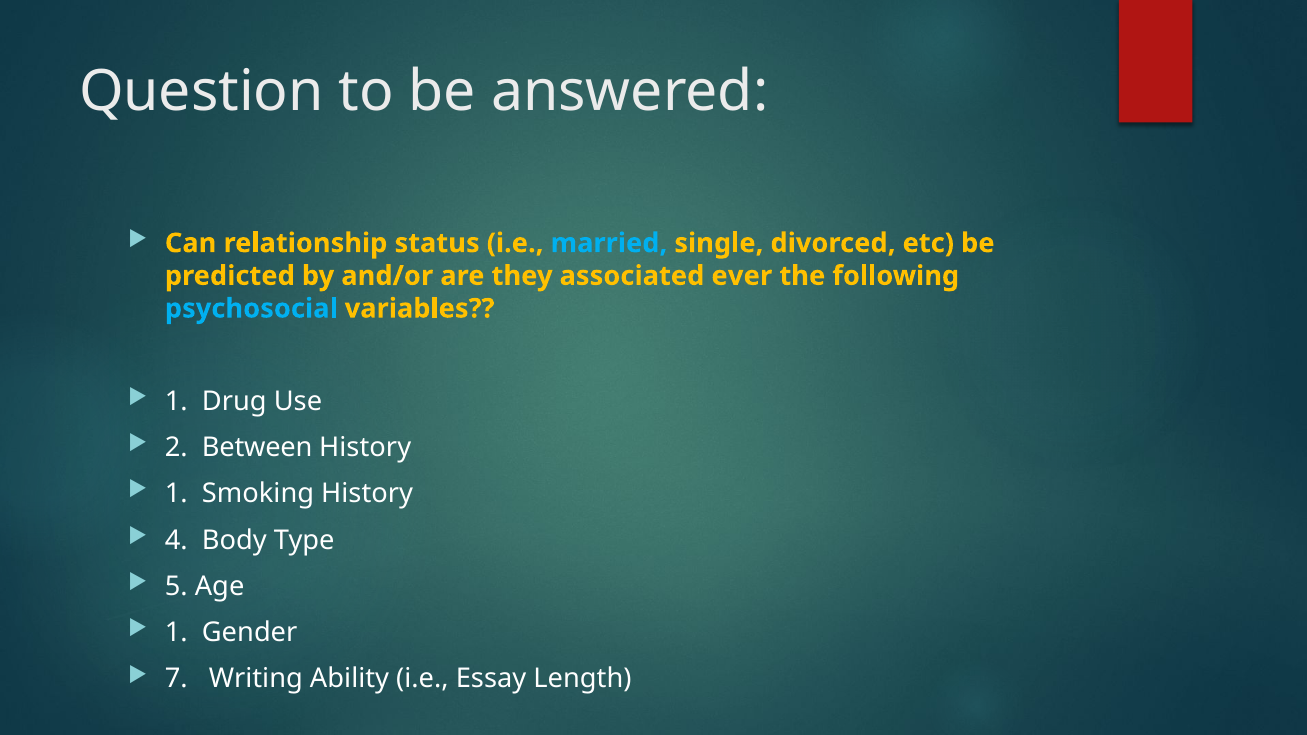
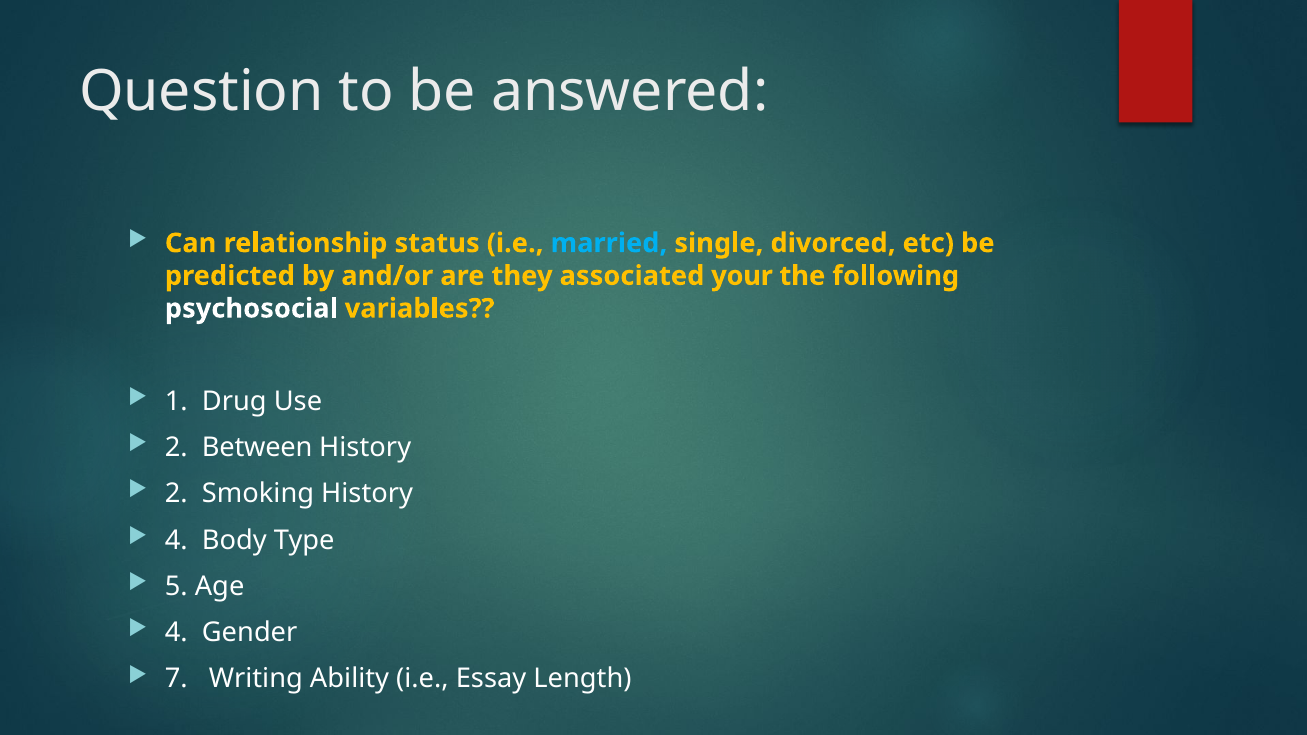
ever: ever -> your (742, 276)
psychosocial colour: light blue -> white (251, 309)
1: 1 -> 2 (176, 494)
1: 1 -> 4 (176, 633)
